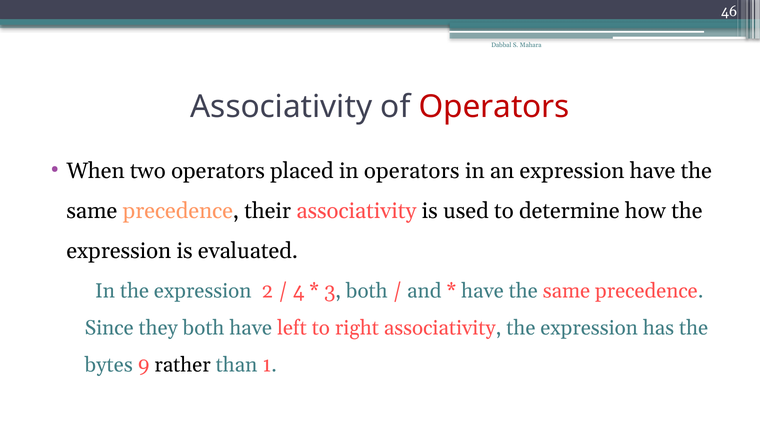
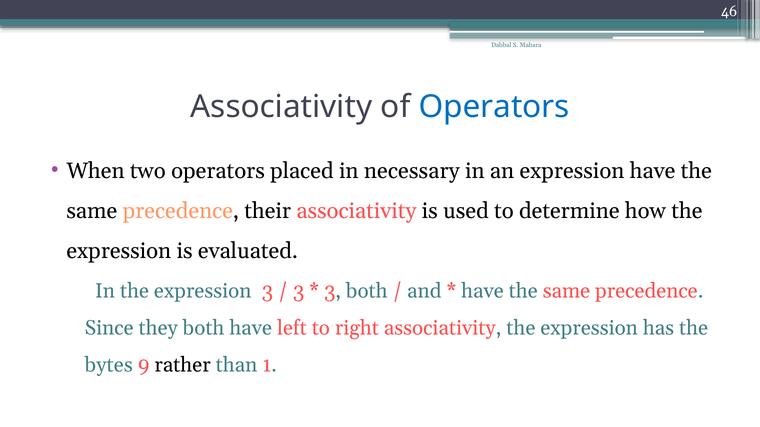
Operators colour: red -> blue (494, 107)
in operators: operators -> necessary (412, 171)
expression 2: 2 -> 3 (267, 291)
4: 4 -> 3 (299, 291)
